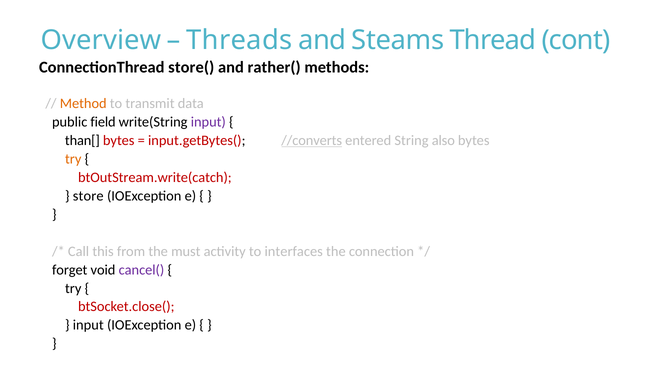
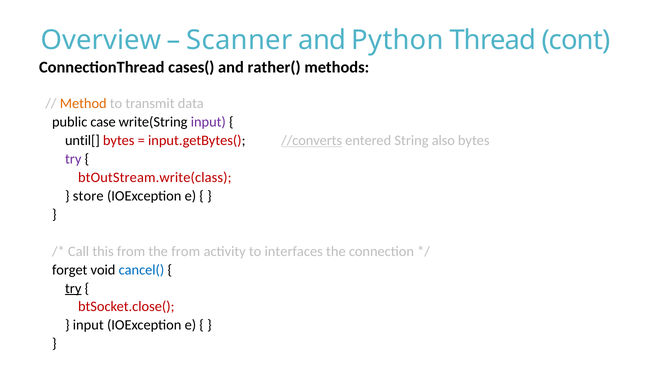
Threads: Threads -> Scanner (239, 40)
Steams: Steams -> Python (398, 40)
store(: store( -> cases( (191, 67)
field: field -> case (103, 122)
than[: than[ -> until[ (82, 141)
try colour: orange -> purple (73, 159)
btOutStream.write(catch: btOutStream.write(catch -> btOutStream.write(class (155, 178)
the must: must -> from (186, 251)
cancel( colour: purple -> blue (141, 270)
try underline: none -> present (73, 288)
